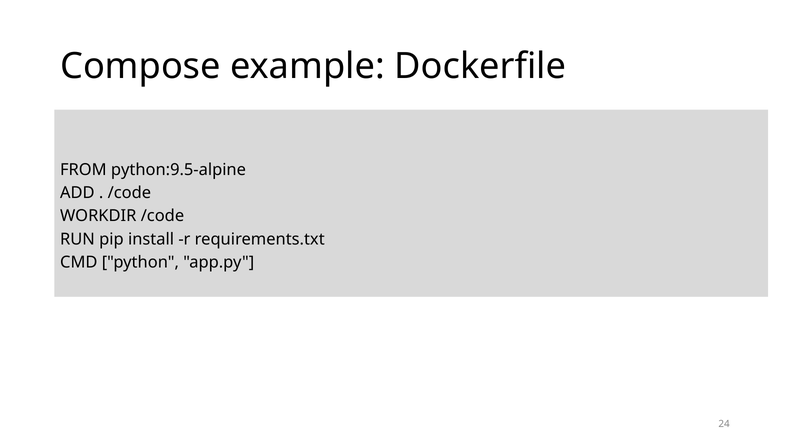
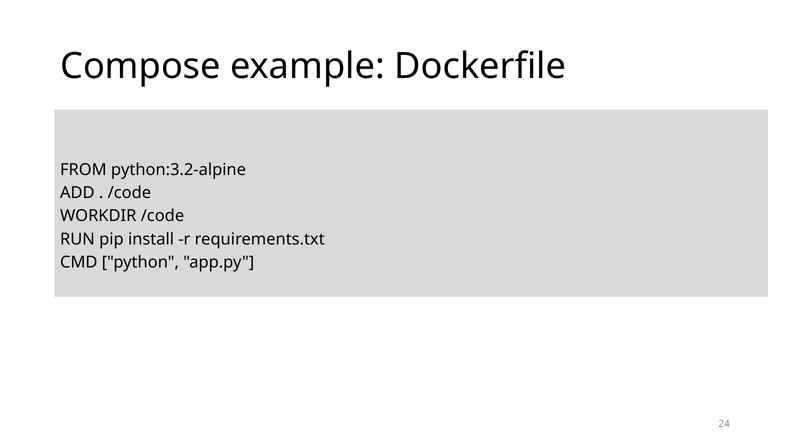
python:9.5-alpine: python:9.5-alpine -> python:3.2-alpine (178, 170)
